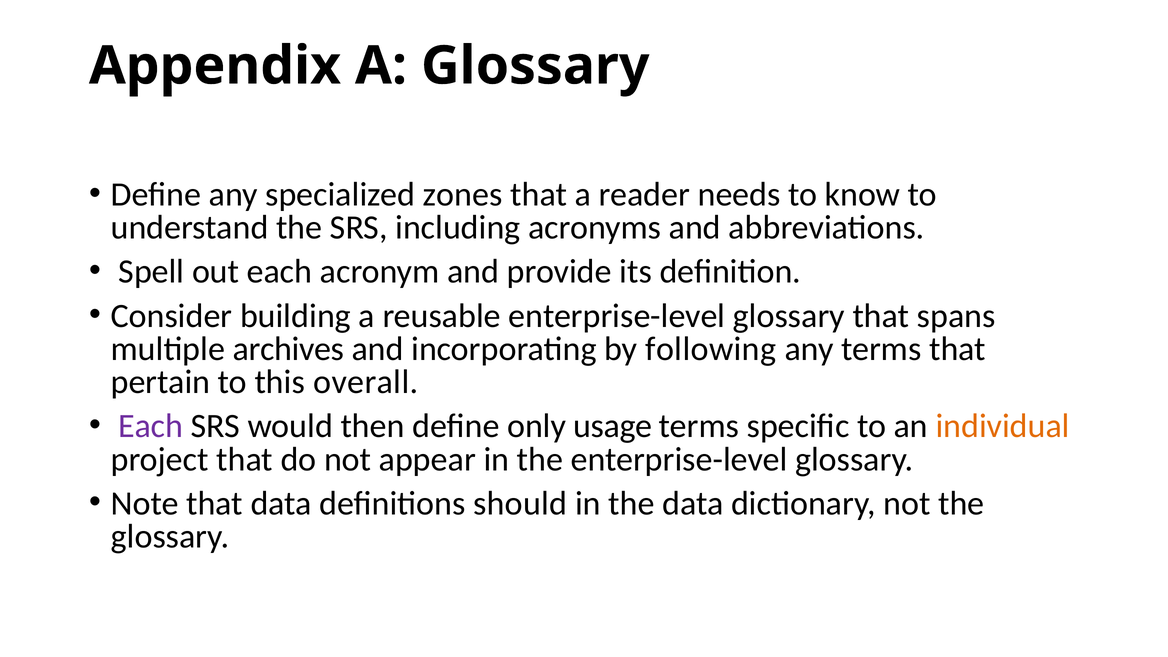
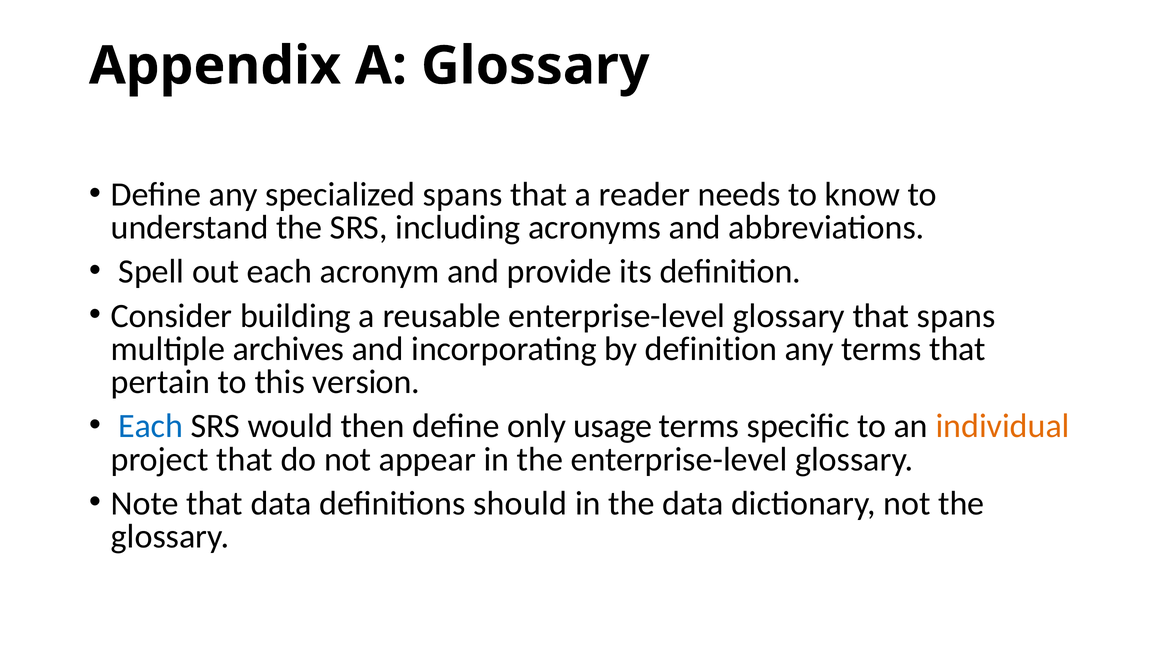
specialized zones: zones -> spans (463, 194)
by following: following -> definition (711, 349)
overall: overall -> version (366, 382)
Each colour: purple -> blue (151, 426)
